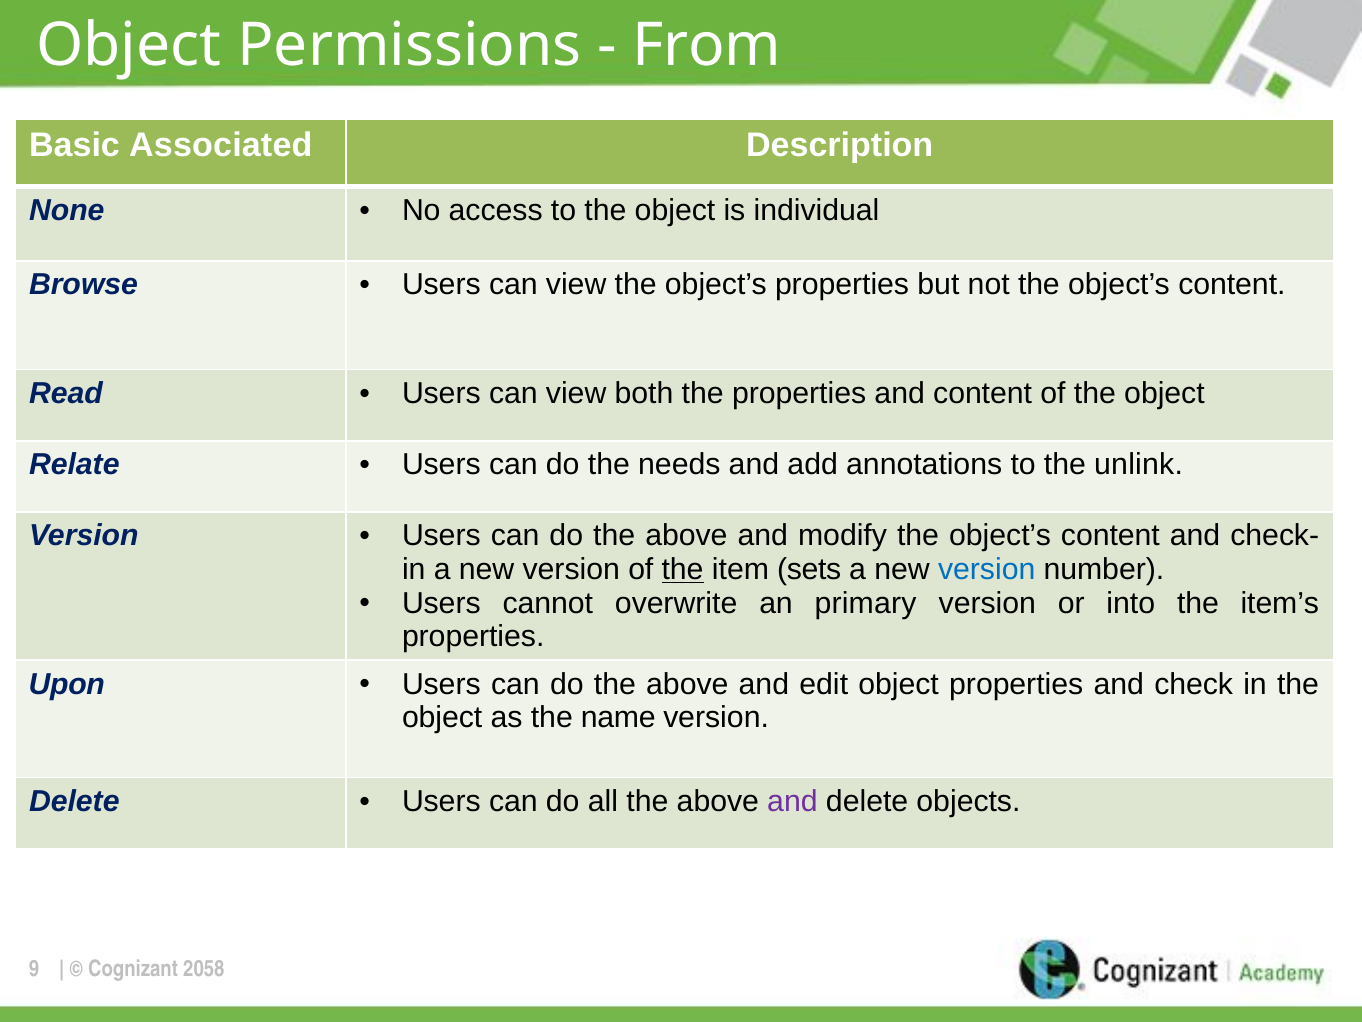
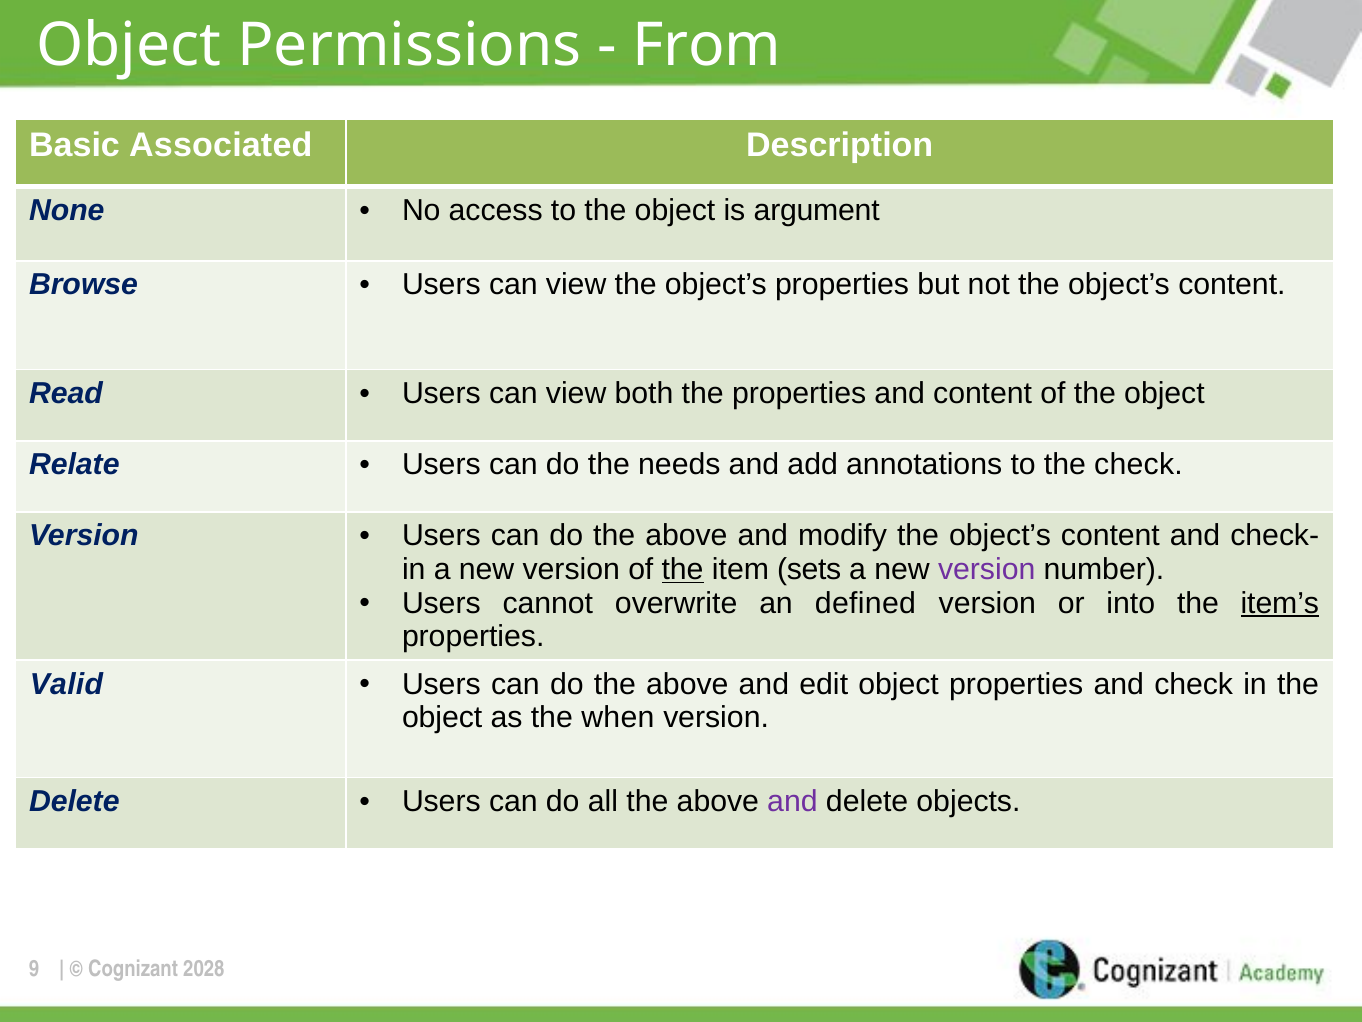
individual: individual -> argument (817, 211)
the unlink: unlink -> check (1139, 465)
version colour: blue -> purple (987, 569)
primary: primary -> defined (865, 603)
item’s underline: none -> present (1280, 603)
Upon: Upon -> Valid (66, 684)
name: name -> when (618, 717)
2058: 2058 -> 2028 (204, 968)
